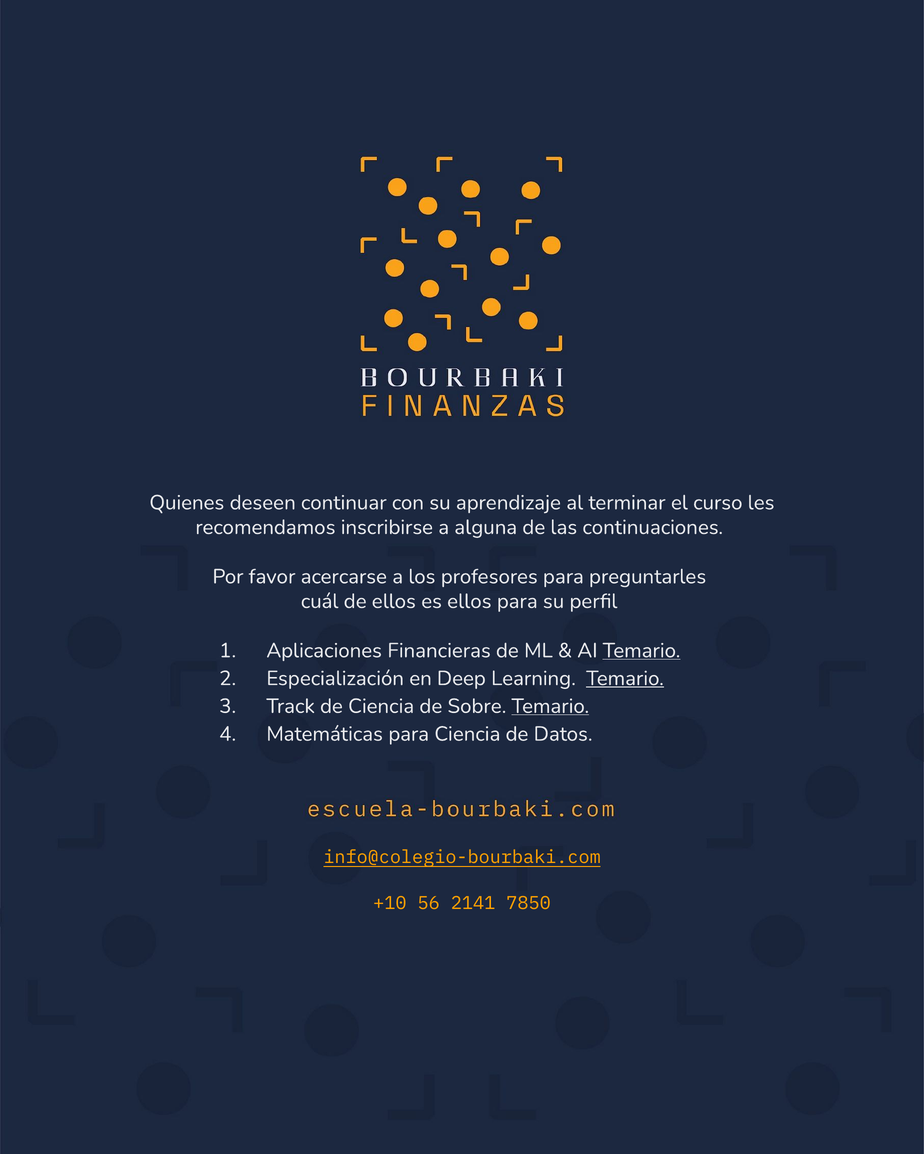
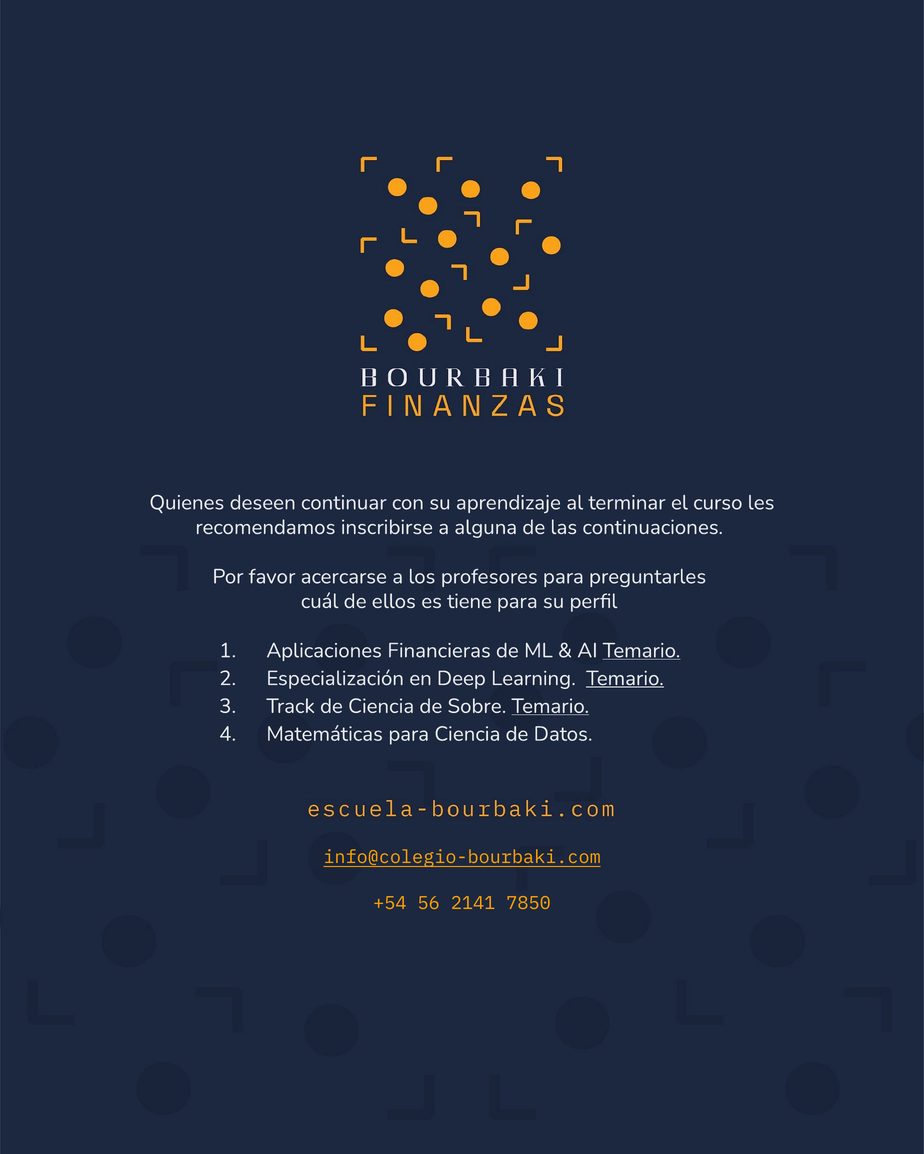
es ellos: ellos -> tiene (469, 602)
+10: +10 -> +54 (390, 904)
